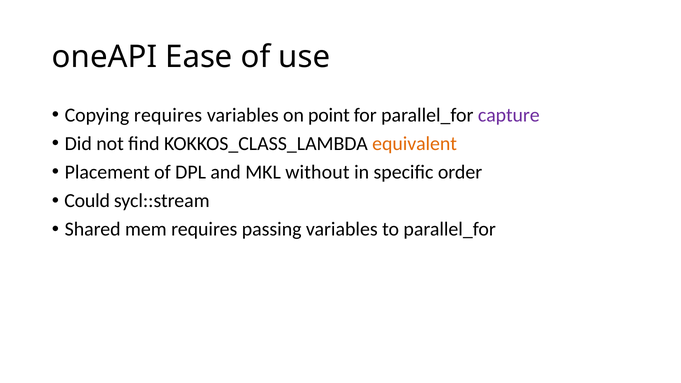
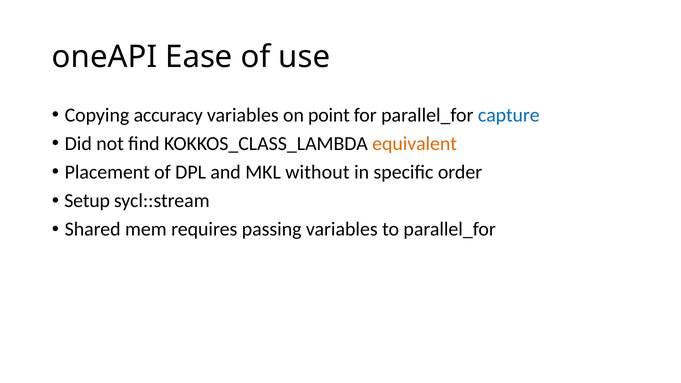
Copying requires: requires -> accuracy (168, 115)
capture colour: purple -> blue (509, 115)
Could: Could -> Setup (87, 201)
